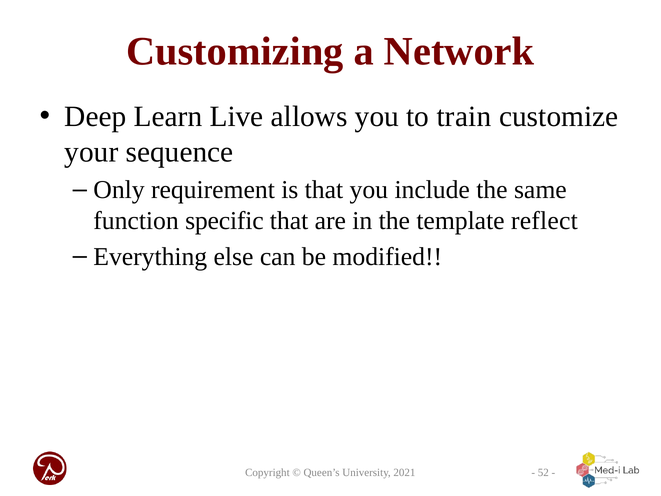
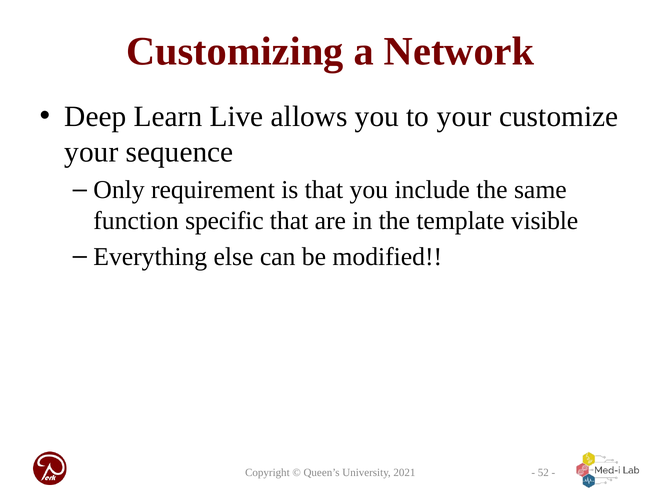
to train: train -> your (464, 117)
reflect: reflect -> visible (545, 221)
